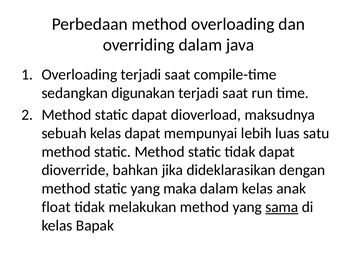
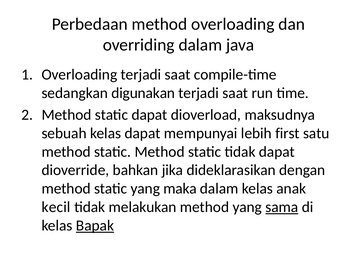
luas: luas -> first (287, 133)
float: float -> kecil (56, 207)
Bapak underline: none -> present (95, 225)
